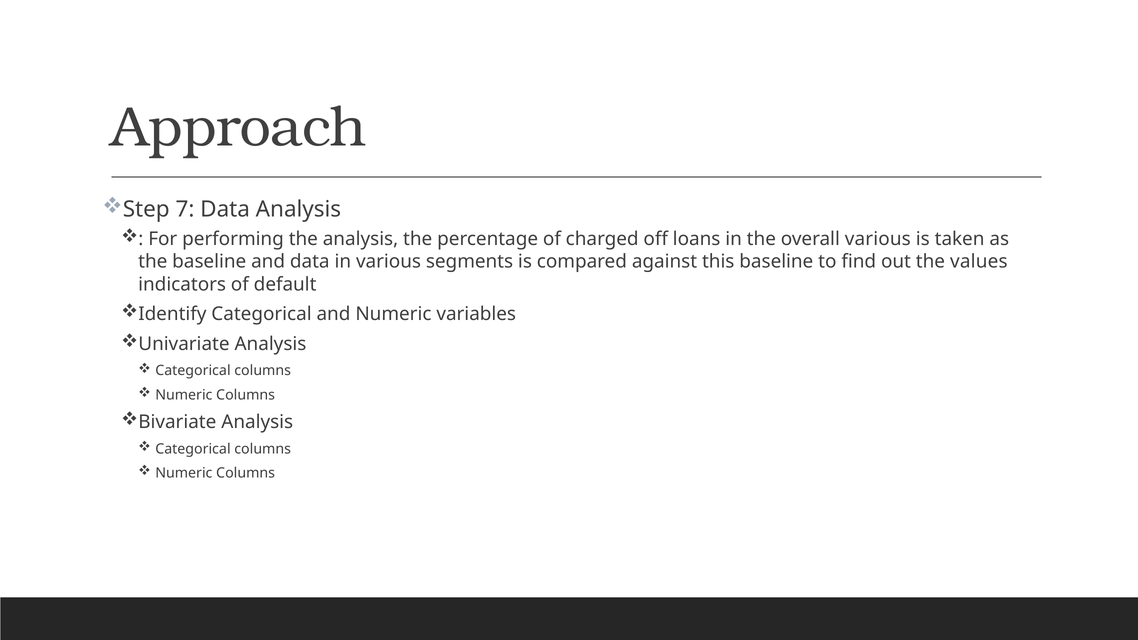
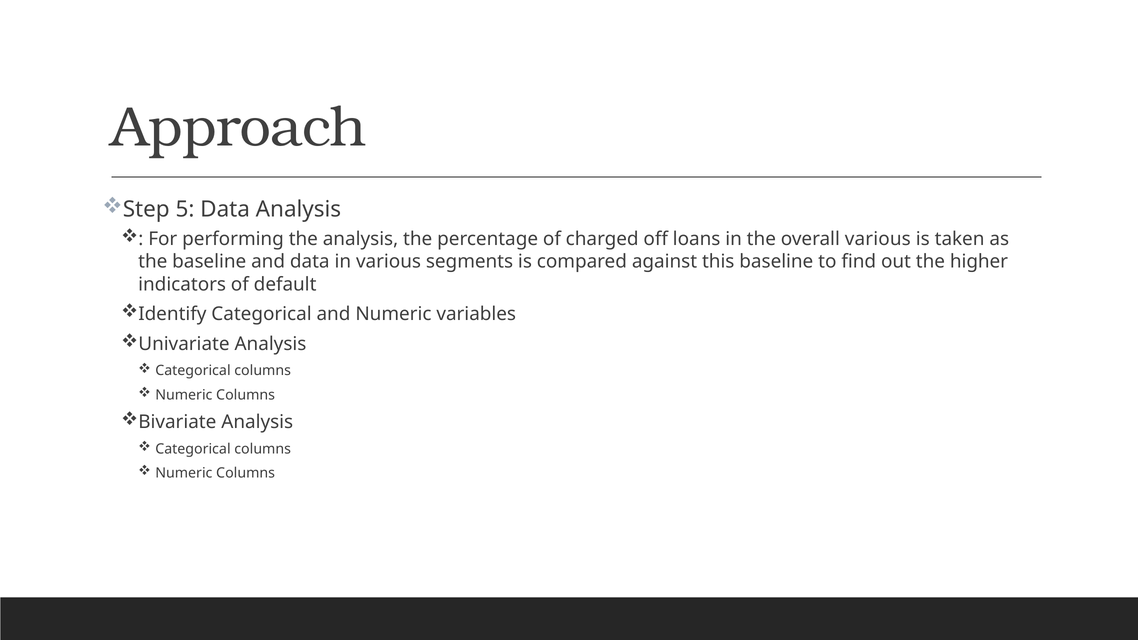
7: 7 -> 5 (185, 210)
values: values -> higher (979, 262)
